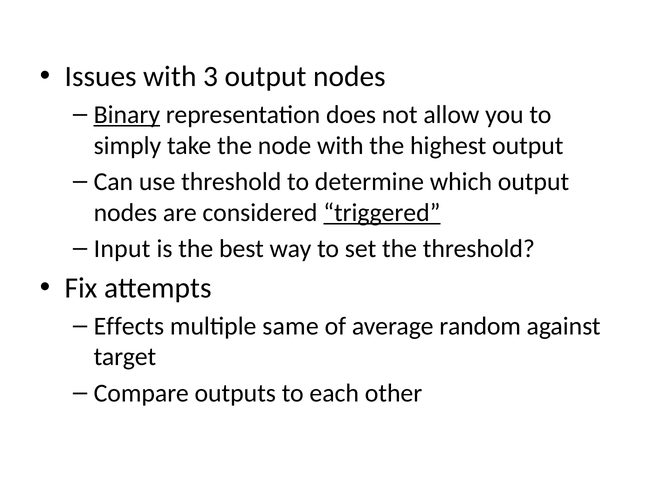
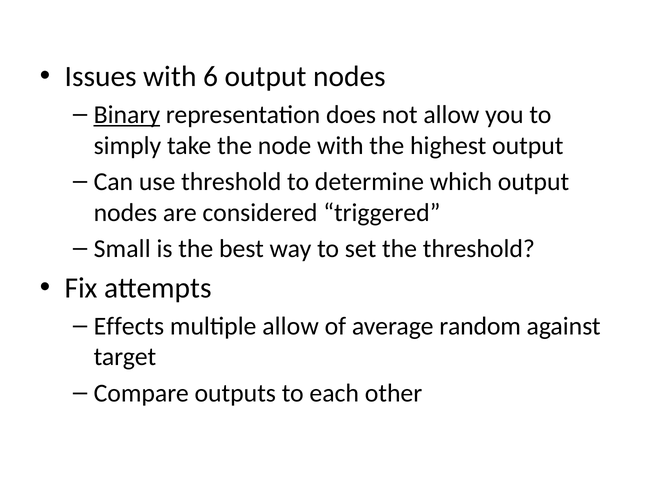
3: 3 -> 6 (211, 77)
triggered underline: present -> none (382, 213)
Input: Input -> Small (122, 249)
multiple same: same -> allow (291, 326)
